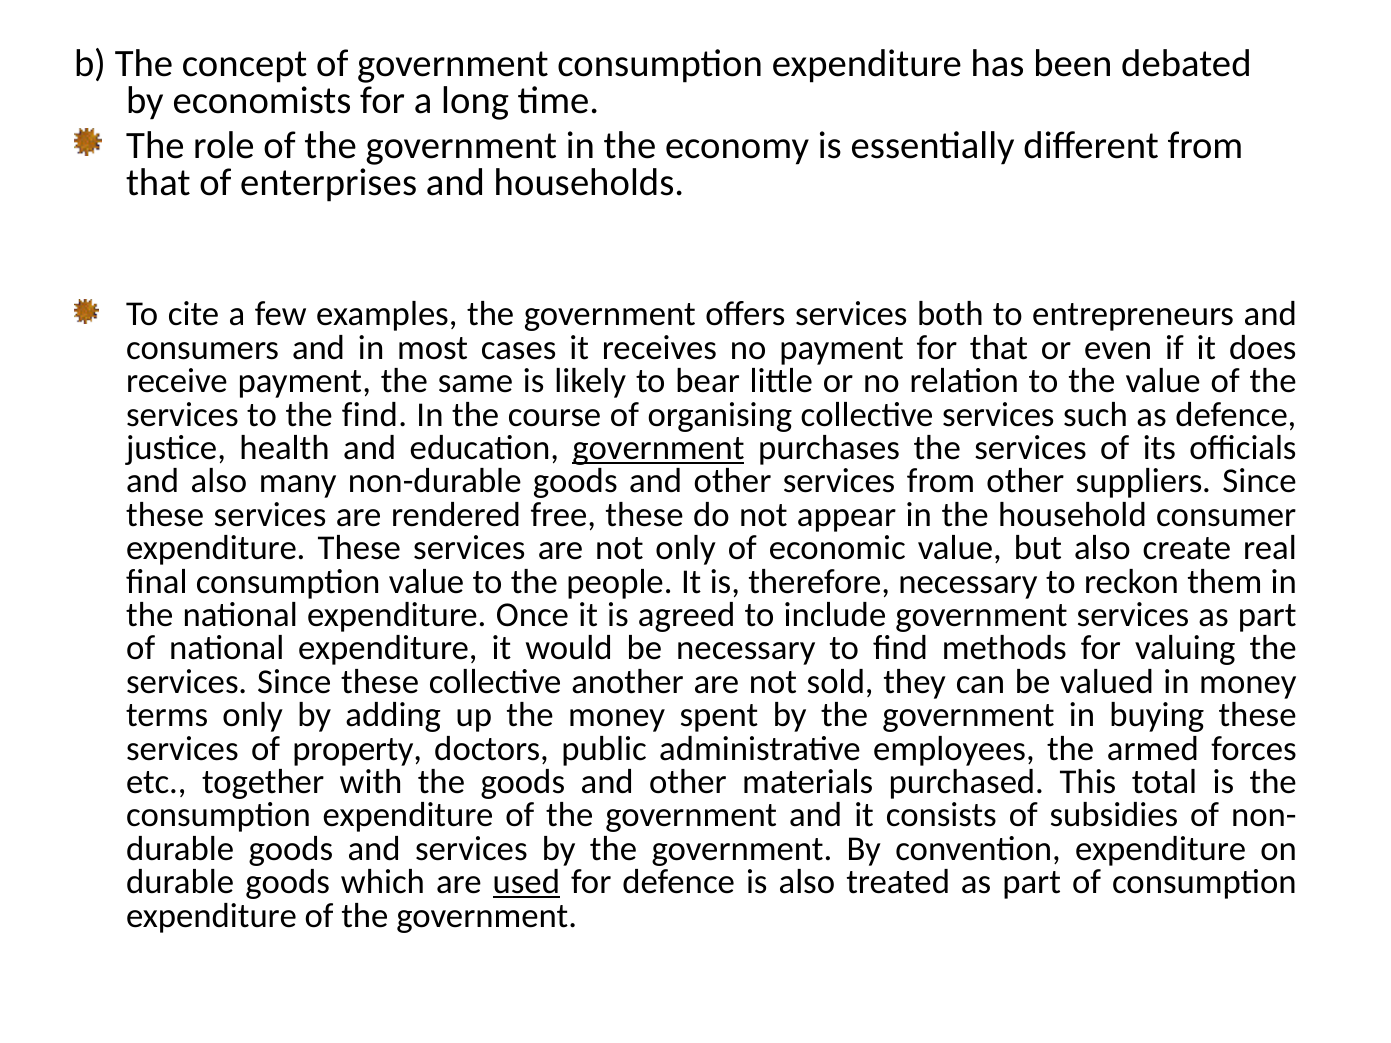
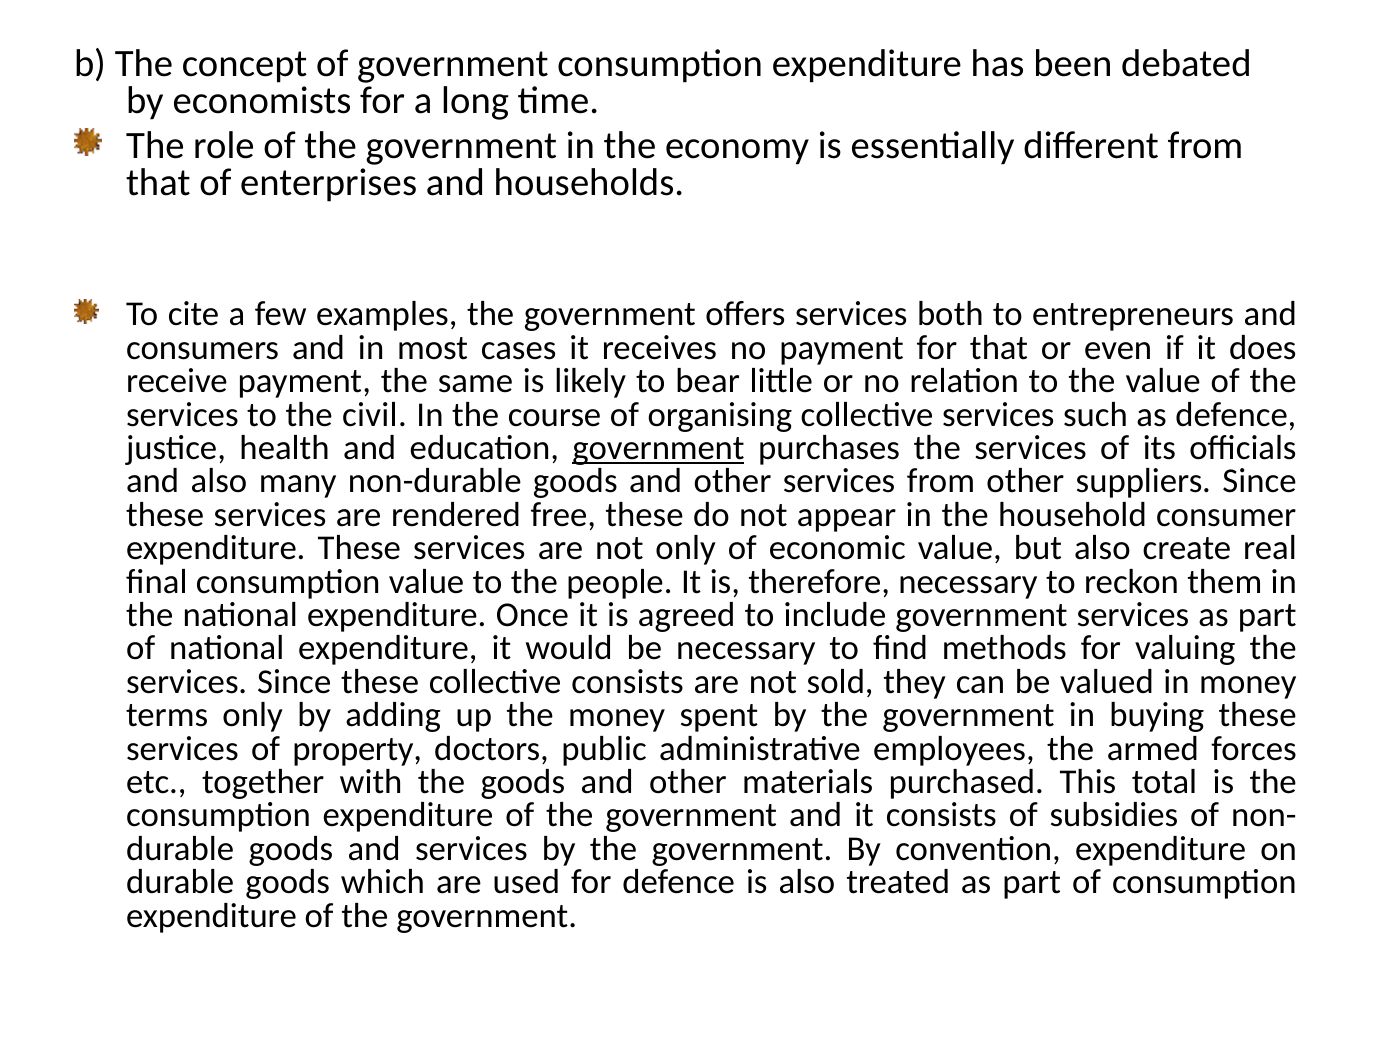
the find: find -> civil (374, 415)
collective another: another -> consists (627, 682)
used underline: present -> none (526, 882)
